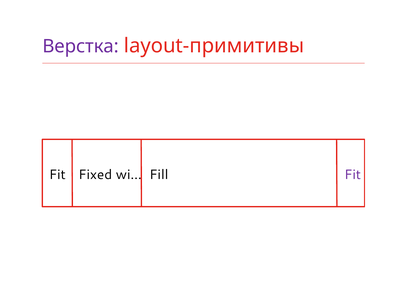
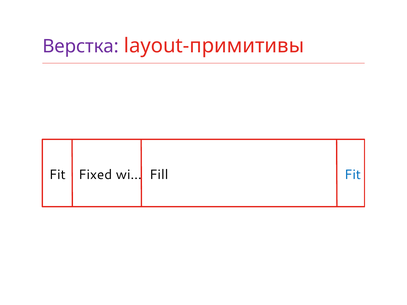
Fit colour: purple -> blue (353, 175)
